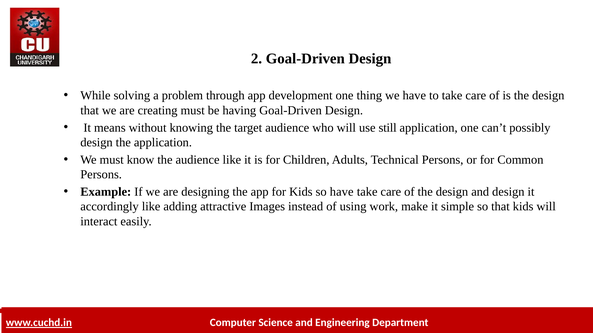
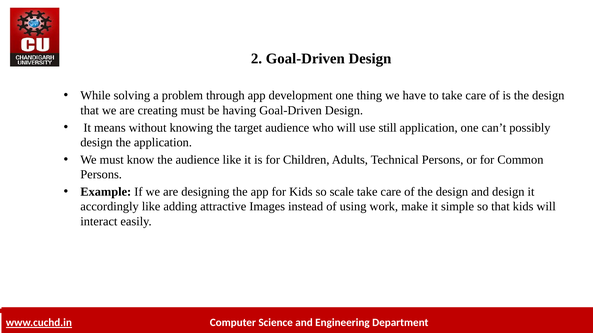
so have: have -> scale (342, 192)
